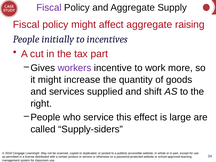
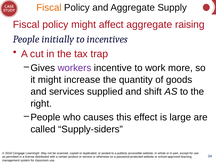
Fiscal colour: purple -> orange (49, 8)
tax part: part -> trap (99, 54)
who service: service -> causes (99, 117)
